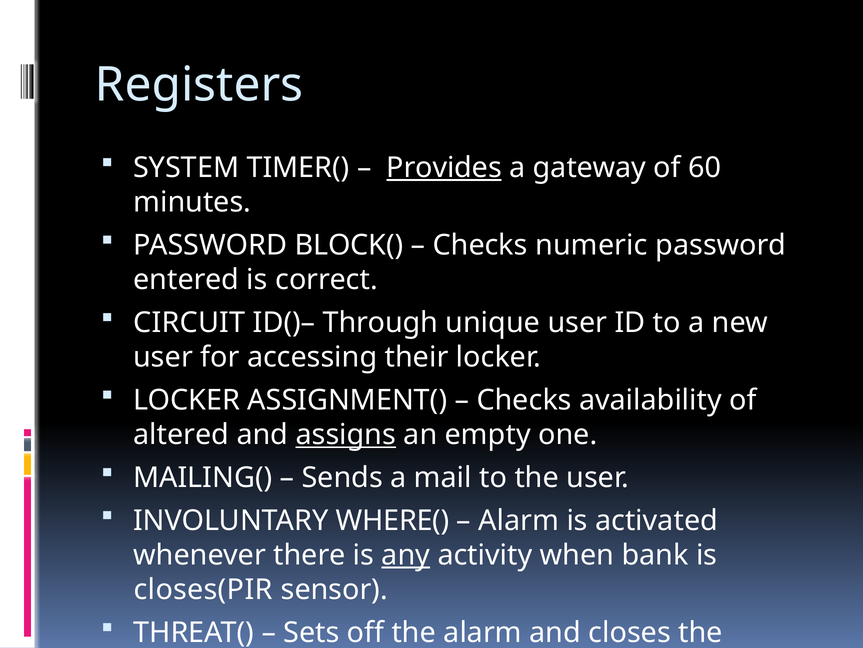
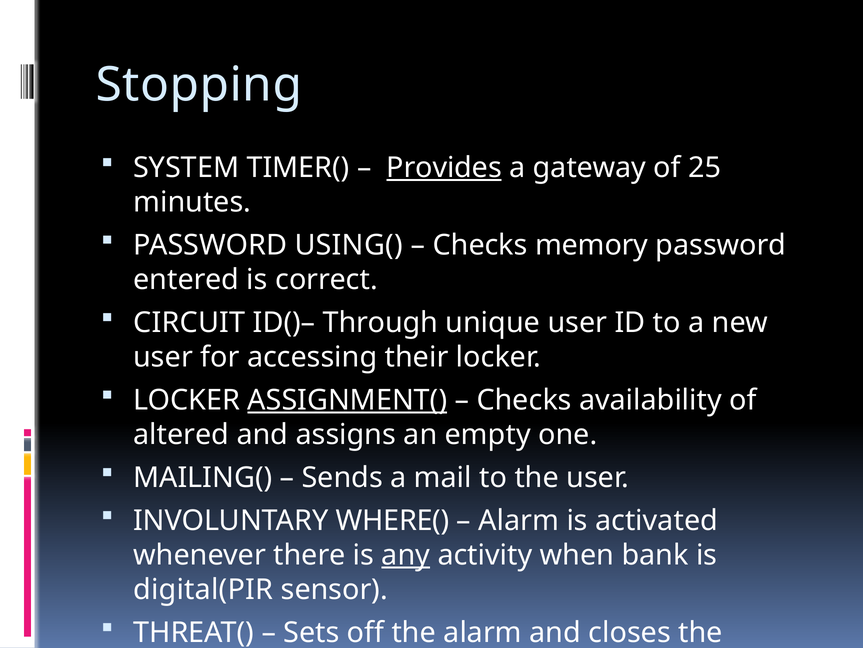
Registers: Registers -> Stopping (199, 85)
60: 60 -> 25 (705, 167)
BLOCK(: BLOCK( -> USING( (349, 245)
numeric: numeric -> memory (592, 245)
ASSIGNMENT( underline: none -> present (347, 400)
assigns underline: present -> none (346, 434)
closes(PIR: closes(PIR -> digital(PIR (203, 589)
